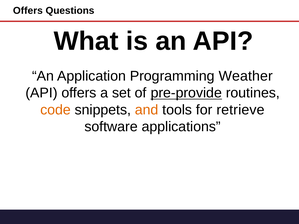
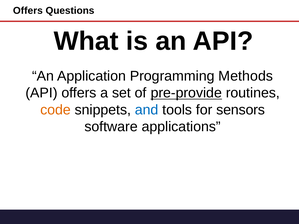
Weather: Weather -> Methods (246, 76)
and colour: orange -> blue (147, 110)
retrieve: retrieve -> sensors (241, 110)
